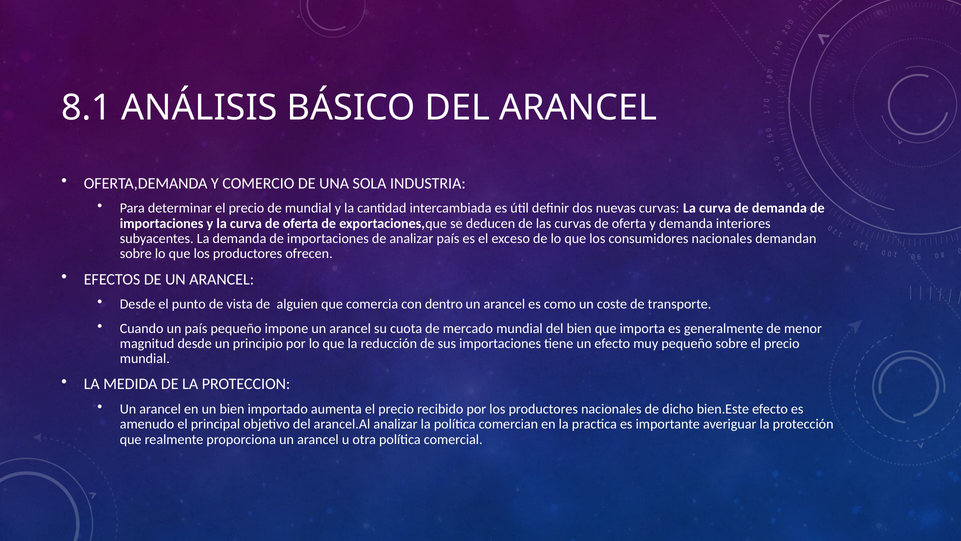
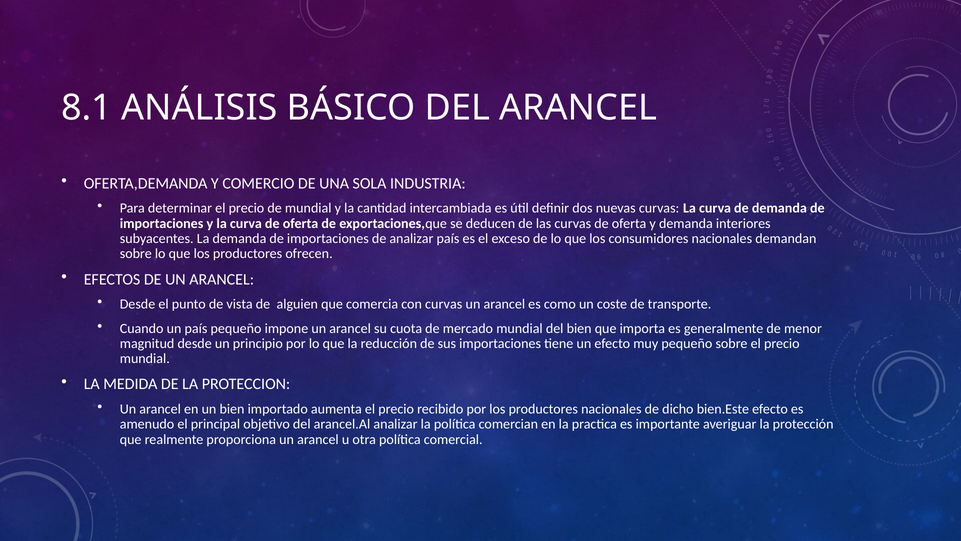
con dentro: dentro -> curvas (444, 304)
